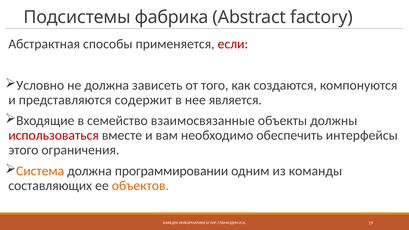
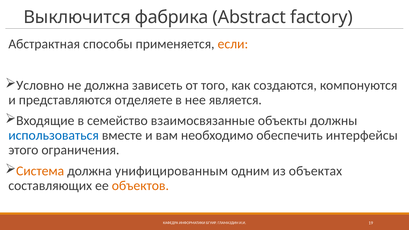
Подсистемы: Подсистемы -> Выключится (77, 17)
если colour: red -> orange (233, 44)
содержит: содержит -> отделяете (144, 100)
использоваться colour: red -> blue (54, 135)
программировании: программировании -> унифицированным (171, 171)
команды: команды -> объектах (315, 171)
